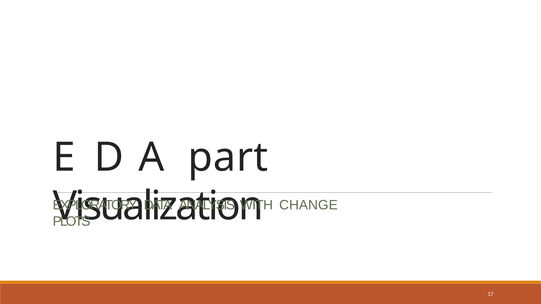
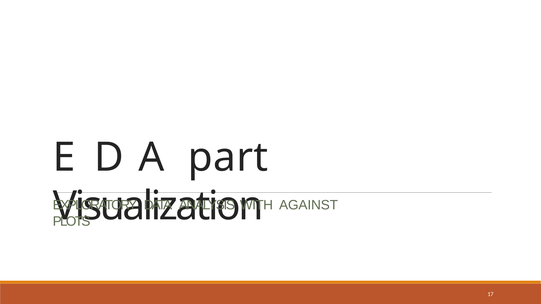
CHANGE: CHANGE -> AGAINST (309, 205)
